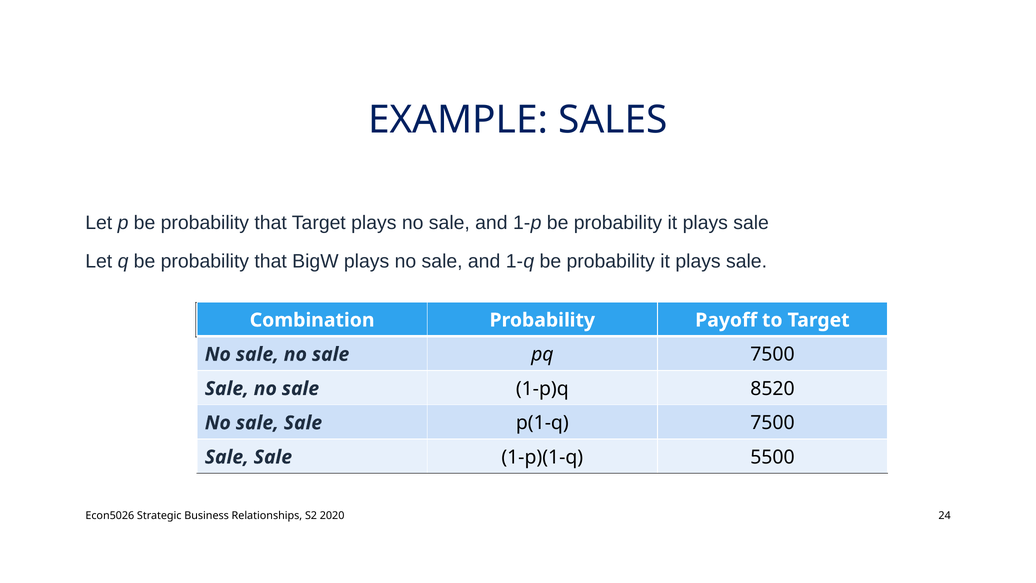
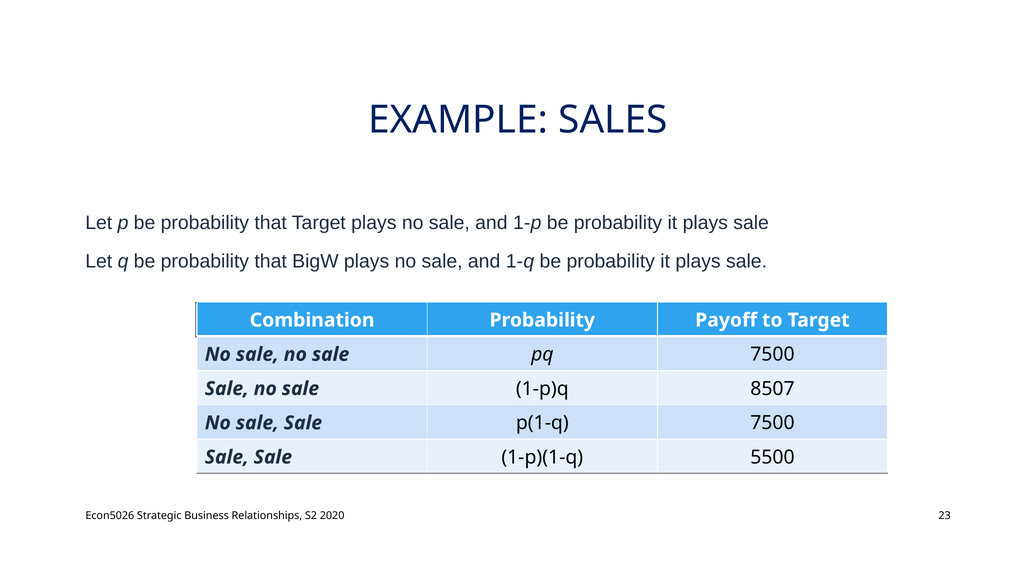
8520: 8520 -> 8507 (773, 389)
24: 24 -> 23 (945, 515)
